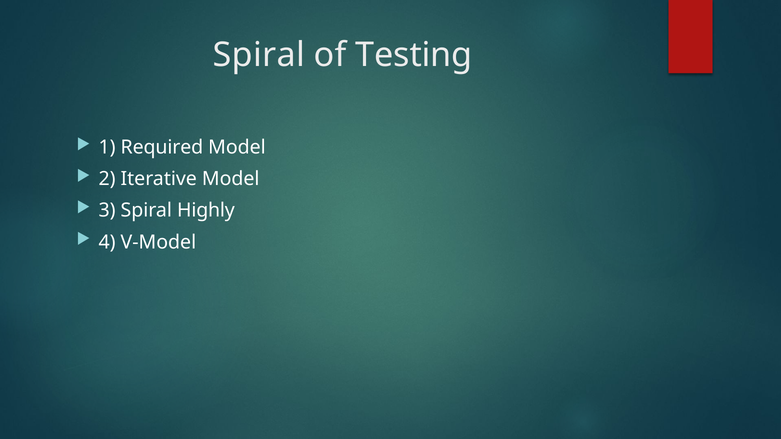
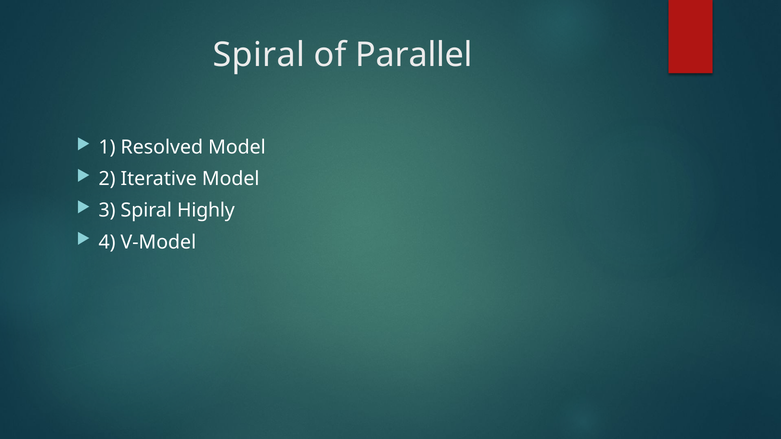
Testing: Testing -> Parallel (414, 55)
Required: Required -> Resolved (162, 148)
